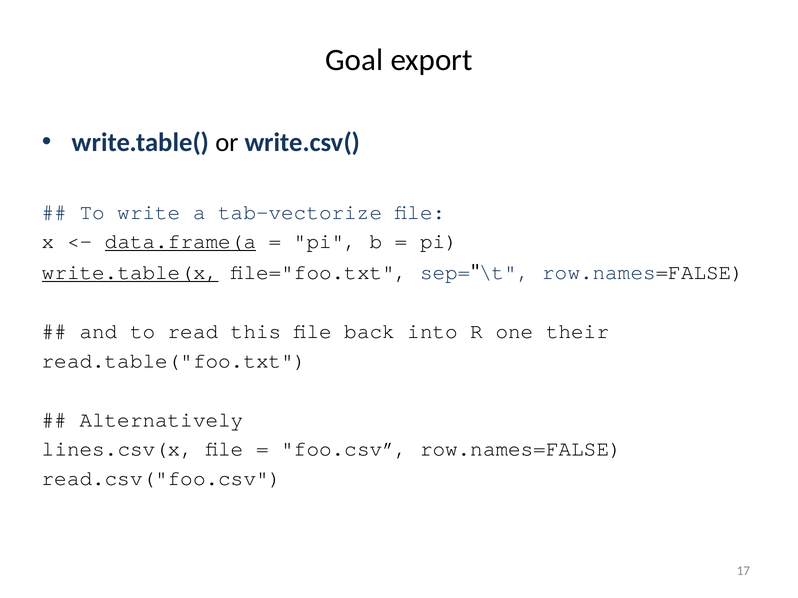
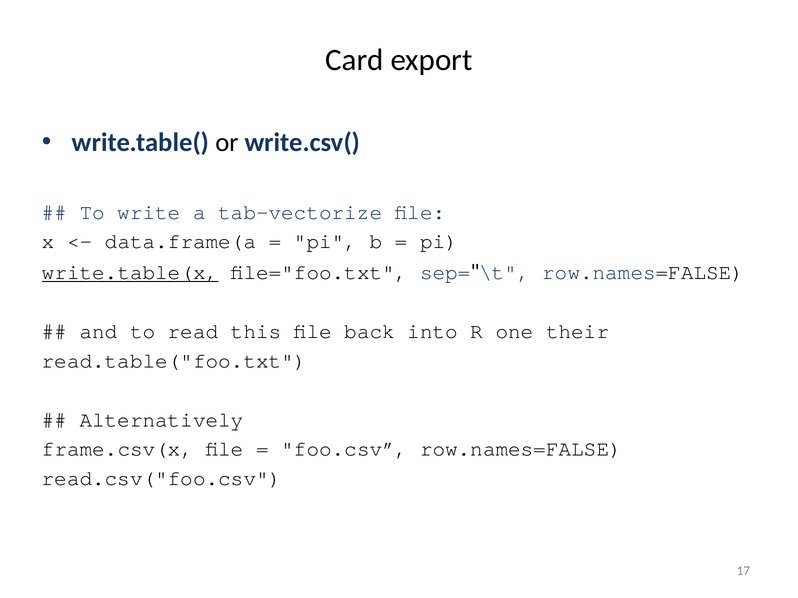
Goal: Goal -> Card (354, 60)
data.frame(a underline: present -> none (181, 242)
lines.csv(x: lines.csv(x -> frame.csv(x (118, 449)
